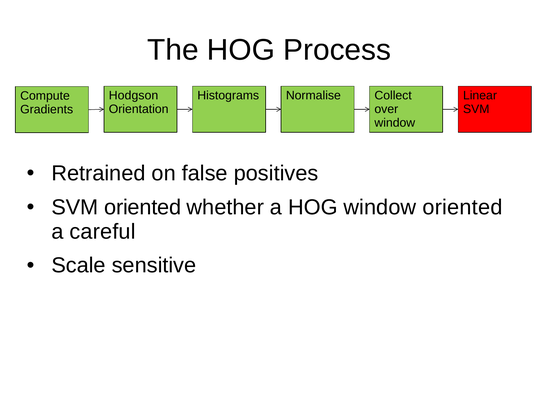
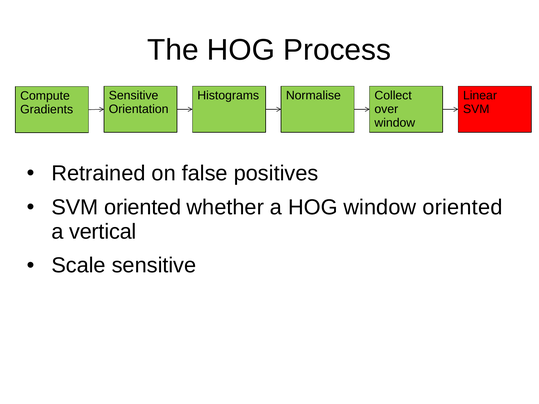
Hodgson: Hodgson -> Sensitive (134, 96)
careful: careful -> vertical (103, 232)
